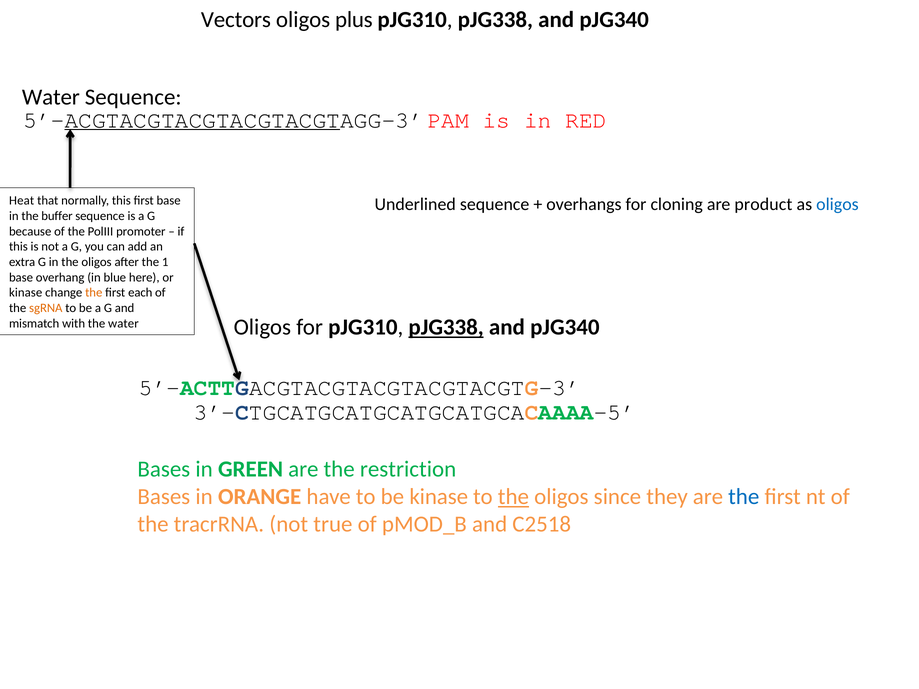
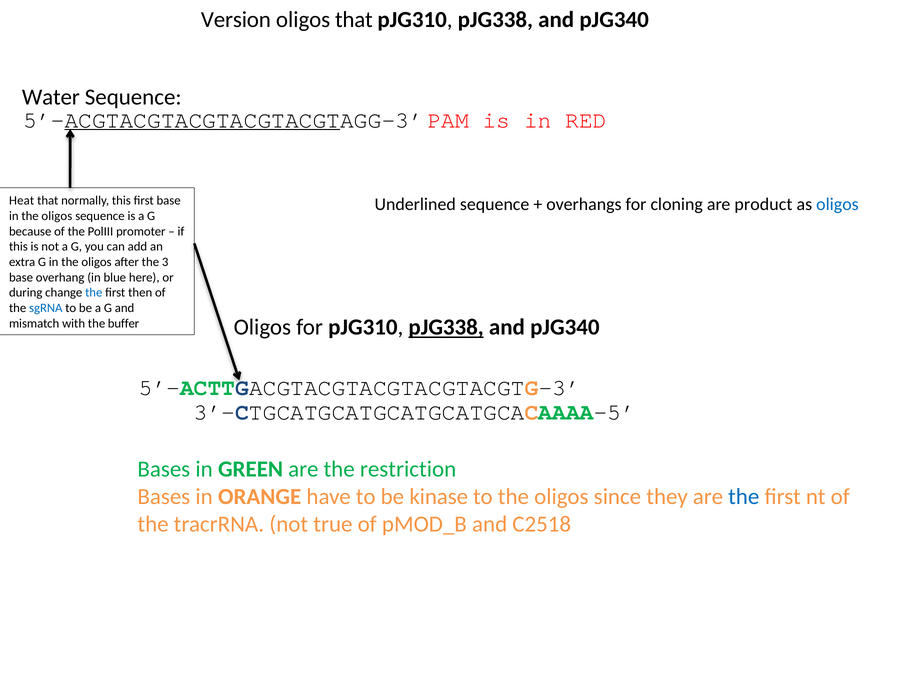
Vectors: Vectors -> Version (236, 20)
oligos plus: plus -> that (354, 20)
buffer: buffer -> oligos (57, 216)
1: 1 -> 3 (165, 262)
kinase: kinase -> during (26, 293)
the colour: orange -> blue (94, 293)
each: each -> then (140, 293)
sgRNA colour: orange -> blue (46, 308)
the water: water -> buffer (124, 323)
the underline: present -> none (513, 497)
